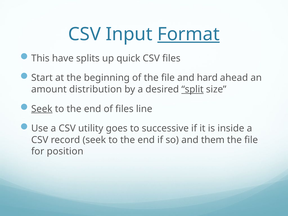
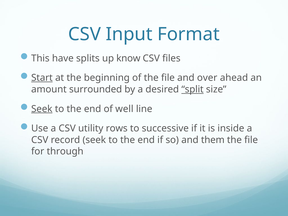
Format underline: present -> none (189, 34)
quick: quick -> know (128, 58)
Start underline: none -> present (42, 78)
hard: hard -> over (207, 78)
distribution: distribution -> surrounded (96, 89)
of files: files -> well (124, 109)
goes: goes -> rows (117, 128)
position: position -> through (65, 151)
